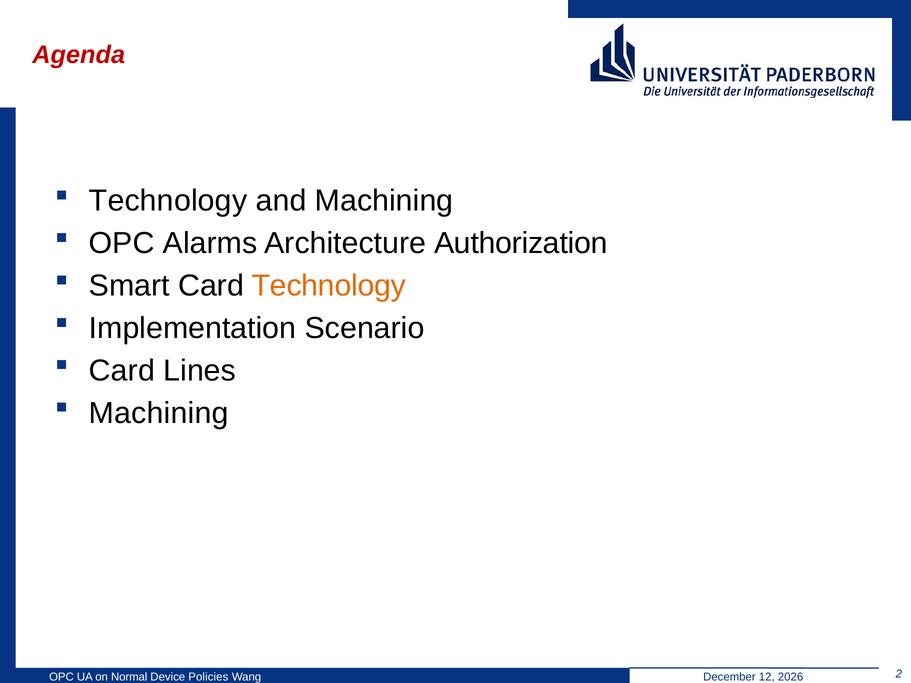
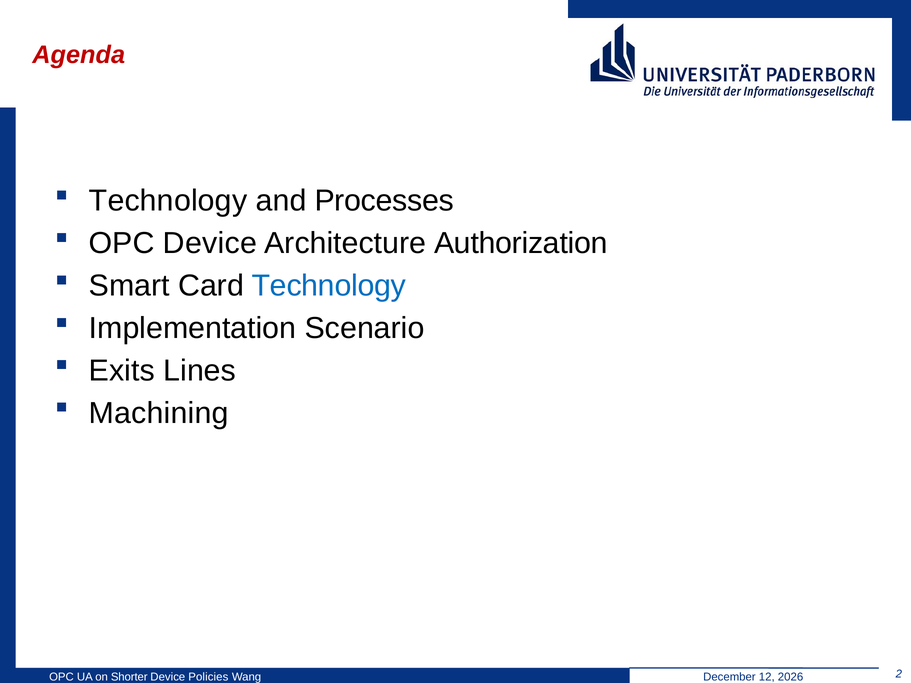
and Machining: Machining -> Processes (384, 201)
OPC Alarms: Alarms -> Device (210, 244)
Technology colour: orange -> blue (329, 286)
Card: Card -> Exits (122, 371)
Normal: Normal -> Shorter (129, 677)
